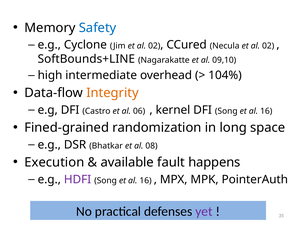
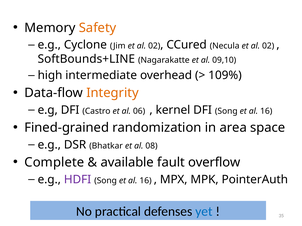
Safety colour: blue -> orange (98, 28)
104%: 104% -> 109% (225, 76)
long: long -> area (233, 128)
Execution: Execution -> Complete (54, 163)
happens: happens -> overflow (214, 163)
yet colour: purple -> blue (204, 212)
